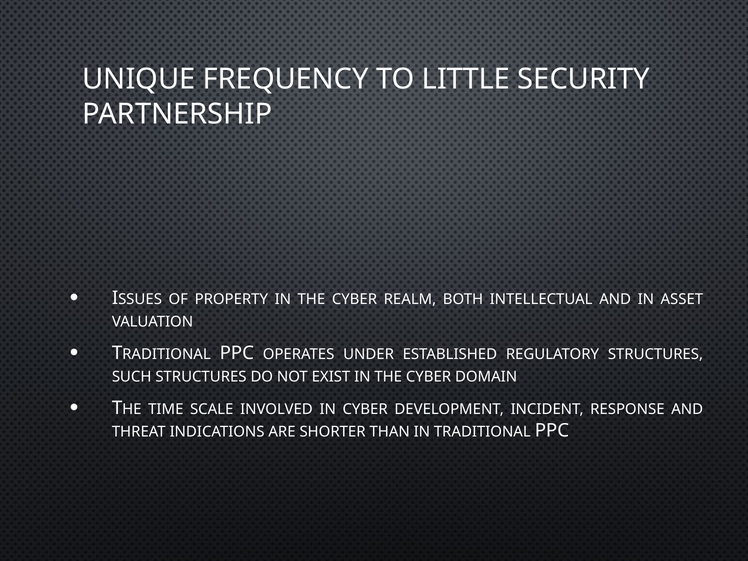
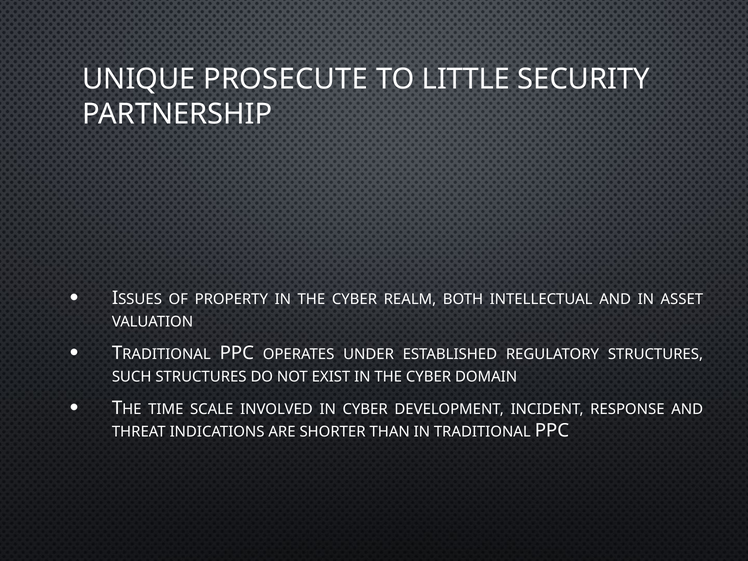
FREQUENCY: FREQUENCY -> PROSECUTE (286, 79)
